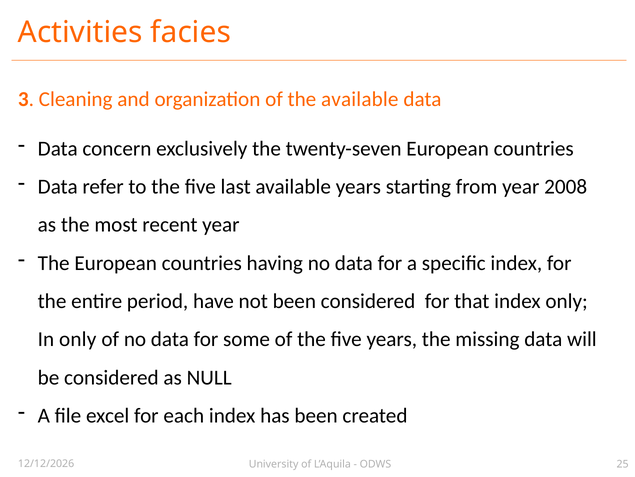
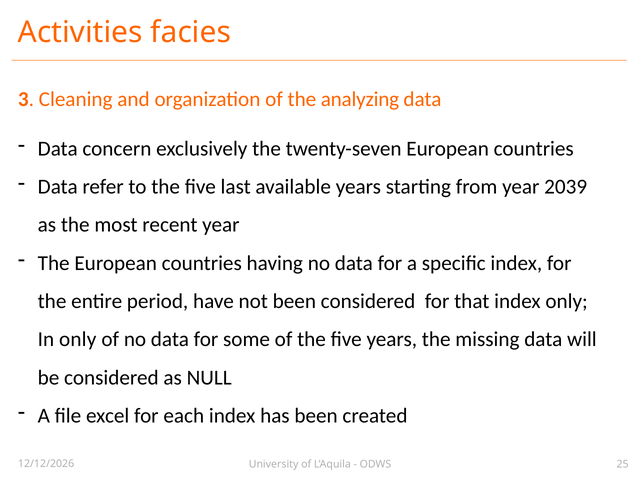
the available: available -> analyzing (360, 99)
2008: 2008 -> 2039 (566, 186)
